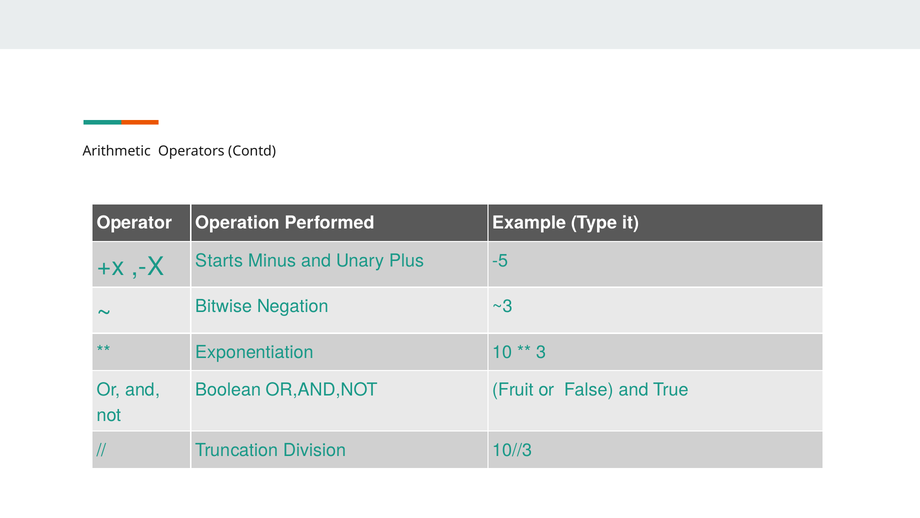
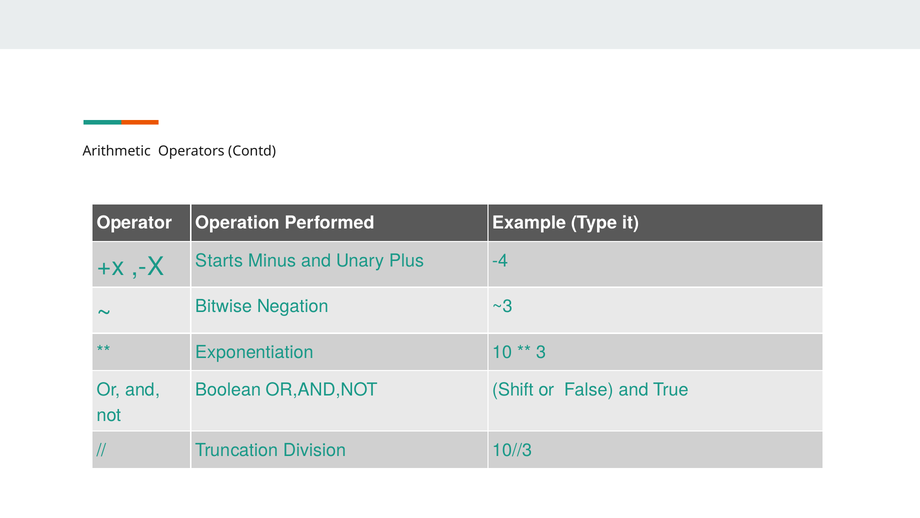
-5: -5 -> -4 (500, 260)
Fruit: Fruit -> Shift (513, 389)
